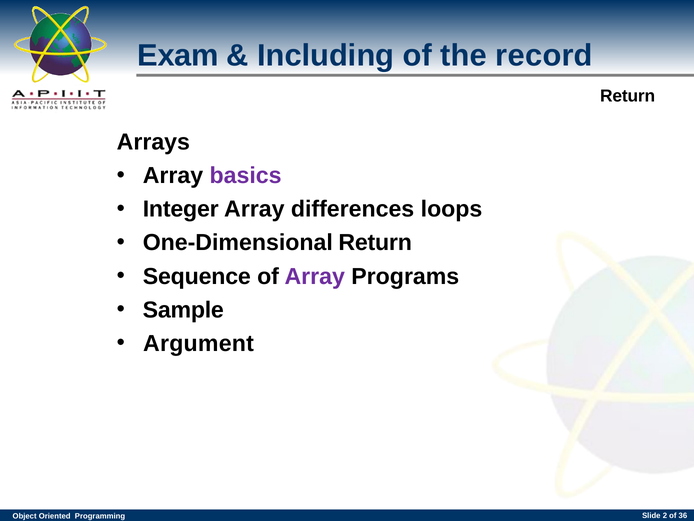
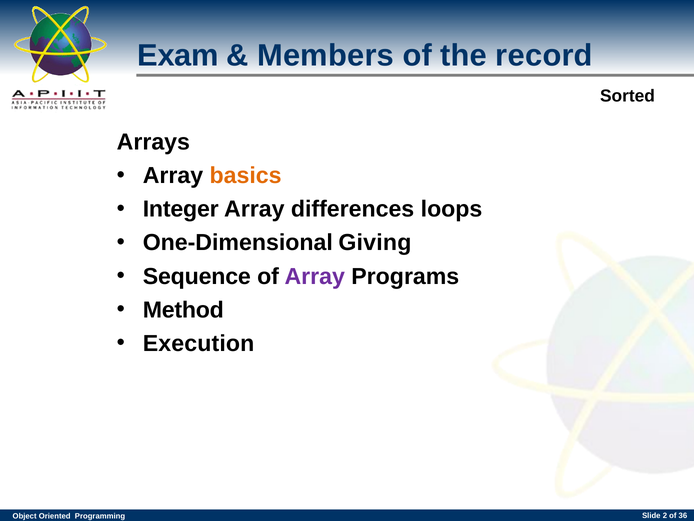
Including: Including -> Members (326, 55)
Return: Return -> Sorted (627, 96)
basics colour: purple -> orange (246, 176)
One-Dimensional Return: Return -> Giving (375, 243)
Sample: Sample -> Method (183, 310)
Argument: Argument -> Execution (199, 343)
